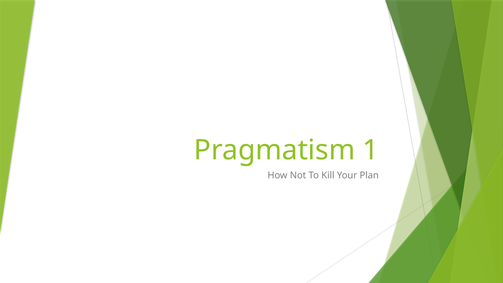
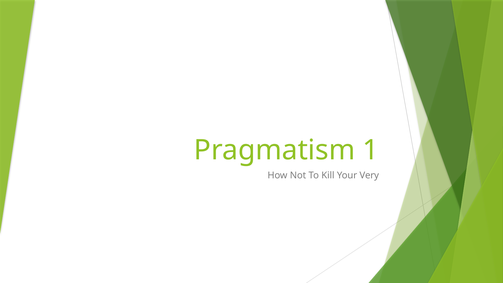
Plan: Plan -> Very (369, 175)
